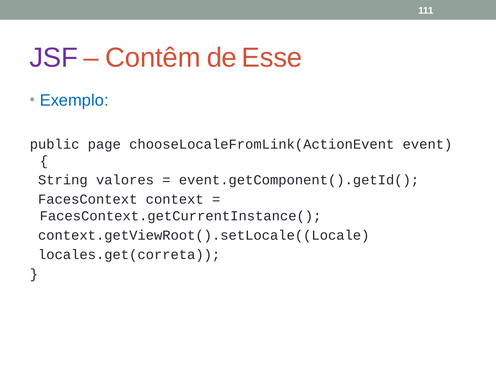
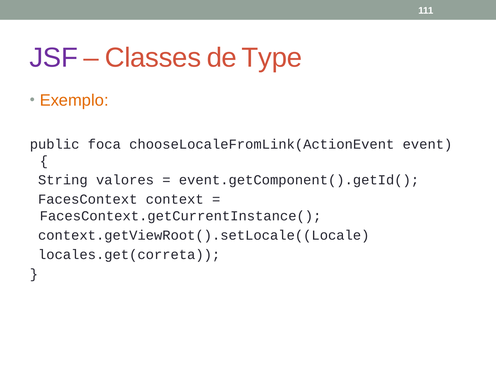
Contêm: Contêm -> Classes (153, 58)
Esse: Esse -> Type (272, 58)
Exemplo colour: blue -> orange (74, 100)
page: page -> foca (104, 144)
